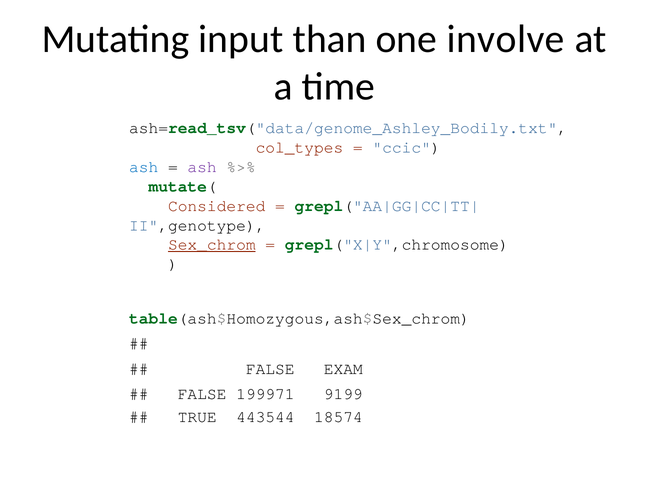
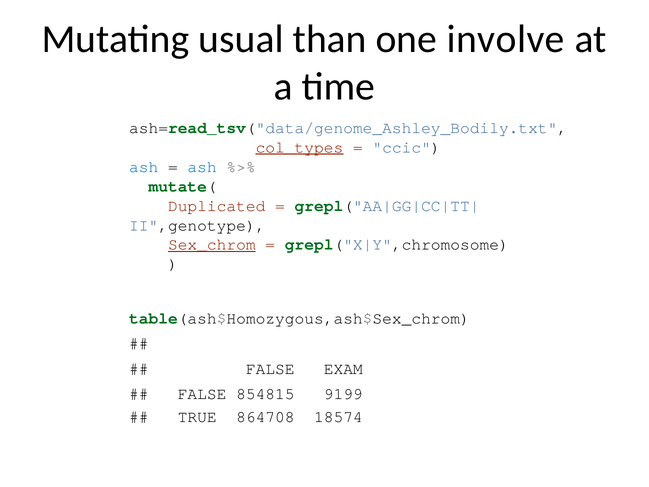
input: input -> usual (241, 39)
col_types underline: none -> present (299, 147)
ash colour: purple -> blue (202, 167)
Considered: Considered -> Duplicated (217, 206)
199971: 199971 -> 854815 (265, 394)
443544: 443544 -> 864708 (265, 417)
